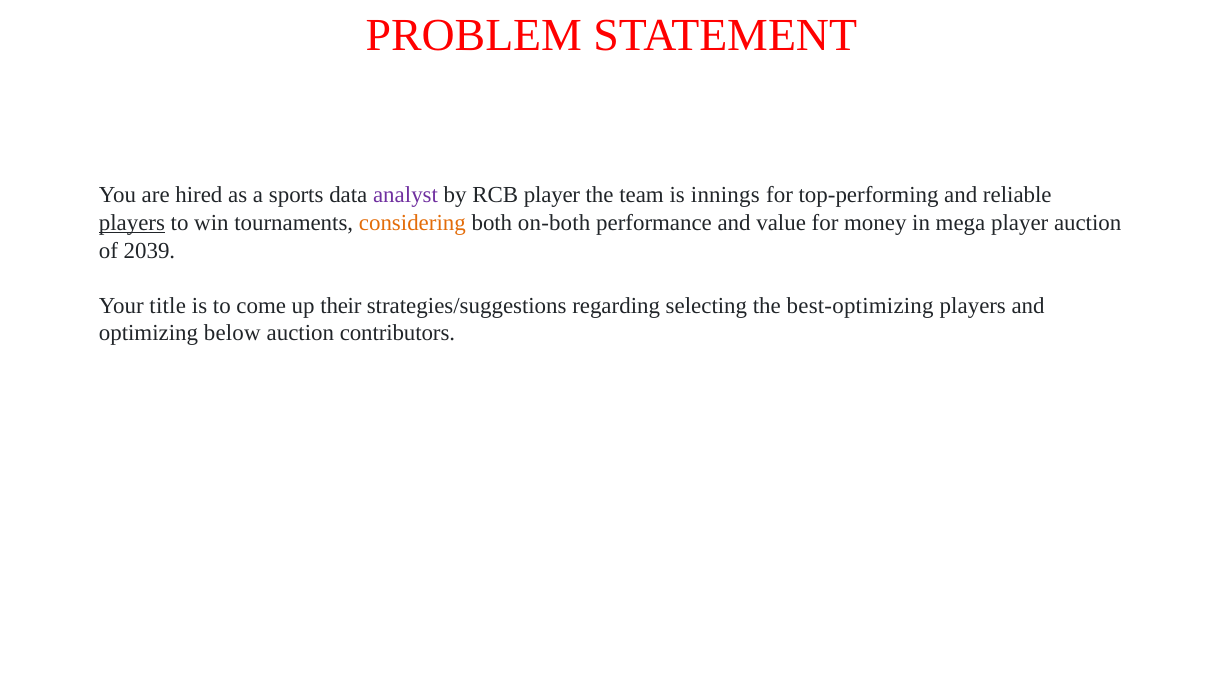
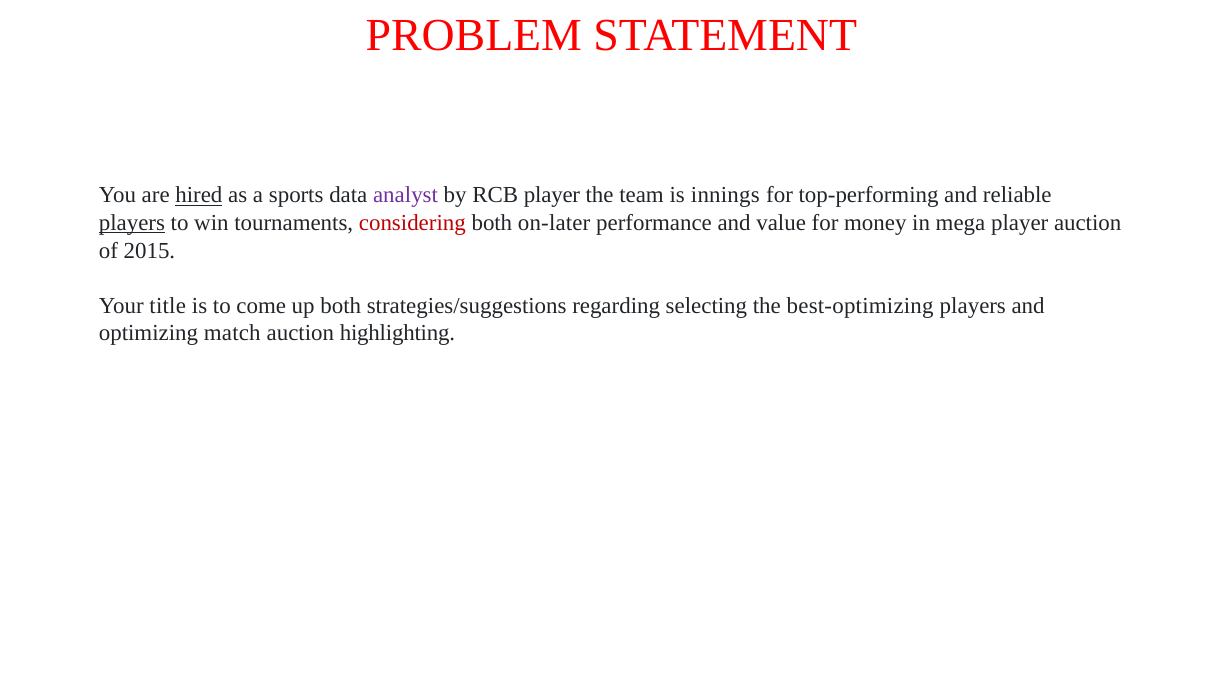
hired underline: none -> present (199, 195)
considering colour: orange -> red (412, 223)
on-both: on-both -> on-later (554, 223)
2039: 2039 -> 2015 (149, 250)
up their: their -> both (341, 305)
below: below -> match (232, 333)
contributors: contributors -> highlighting (397, 333)
